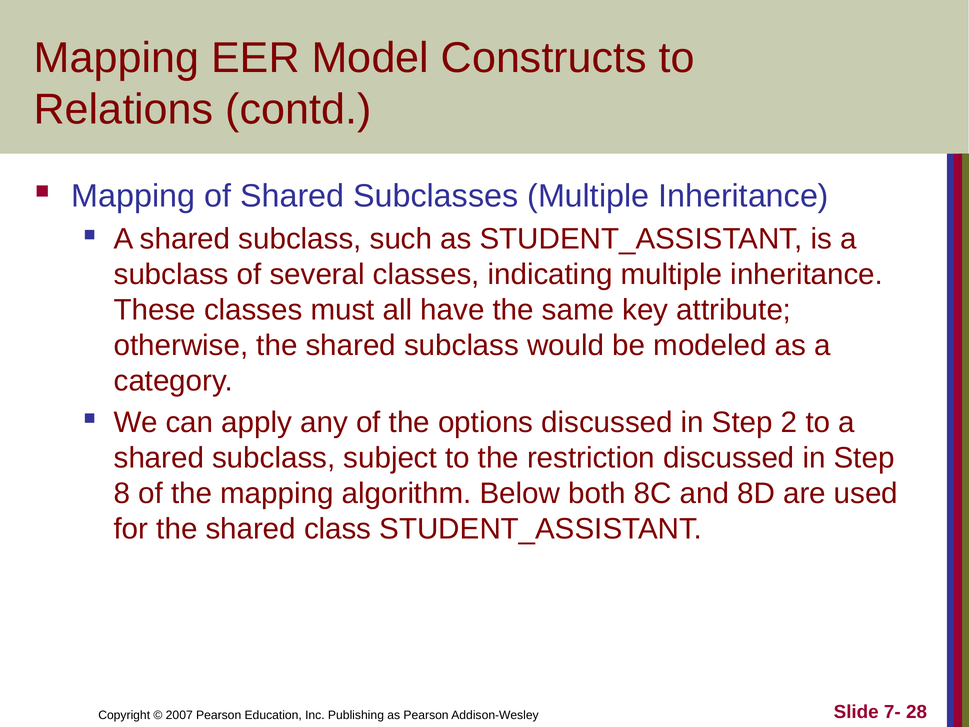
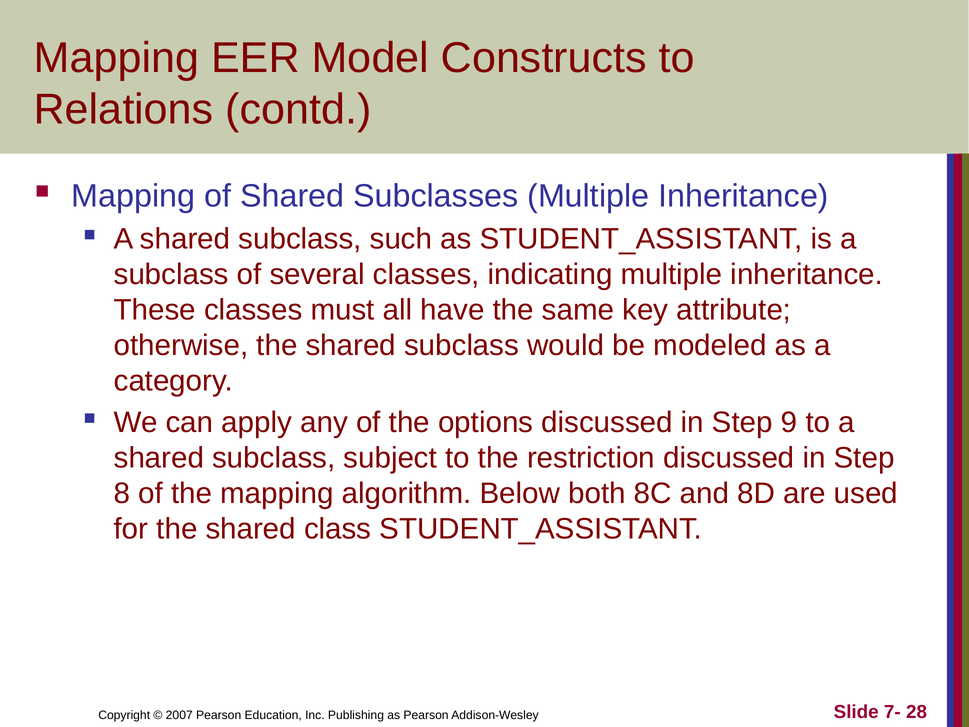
2: 2 -> 9 (789, 422)
